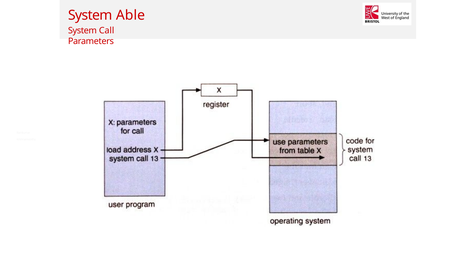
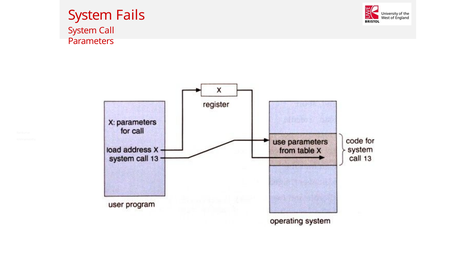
Able: Able -> Fails (130, 15)
